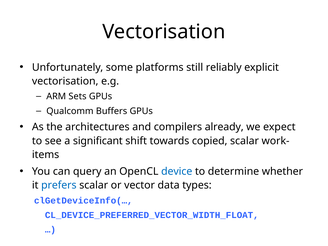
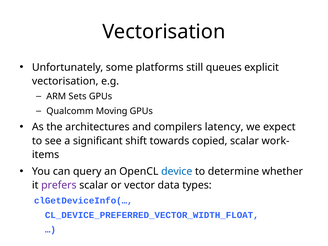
reliably: reliably -> queues (224, 67)
Buffers: Buffers -> Moving (112, 111)
already: already -> latency (224, 127)
prefers colour: blue -> purple (59, 185)
